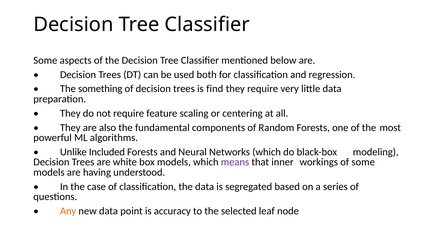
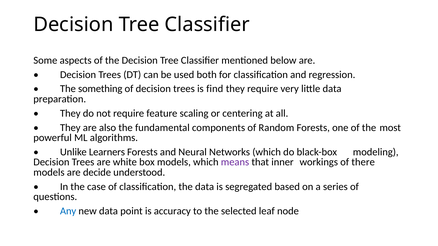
Included: Included -> Learners (107, 152)
of some: some -> there (363, 162)
having: having -> decide (97, 173)
Any colour: orange -> blue (68, 211)
